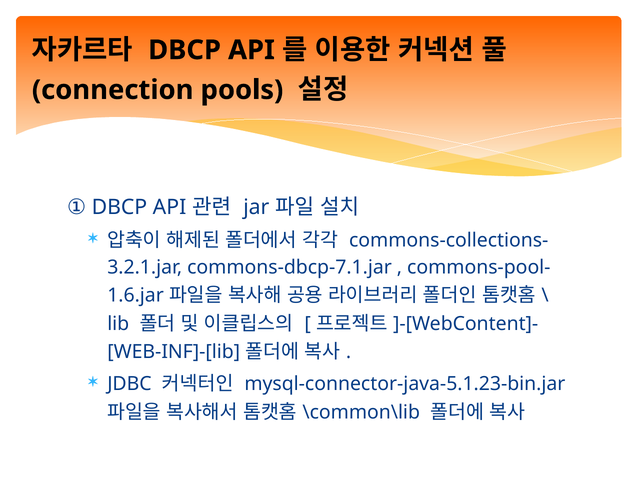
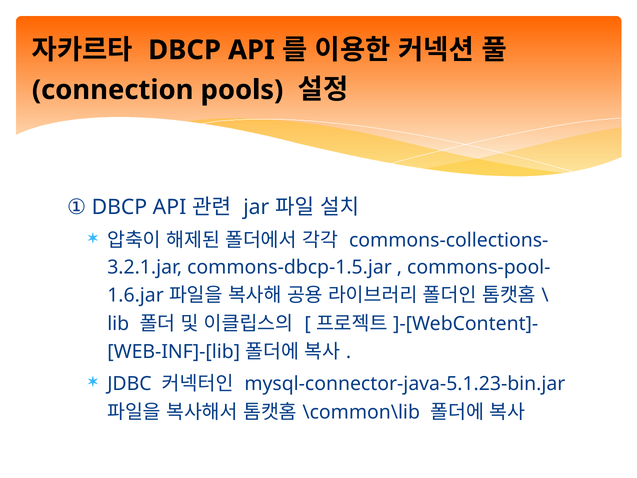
commons-dbcp-7.1.jar: commons-dbcp-7.1.jar -> commons-dbcp-1.5.jar (290, 267)
